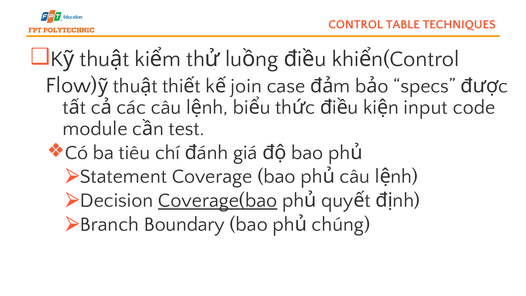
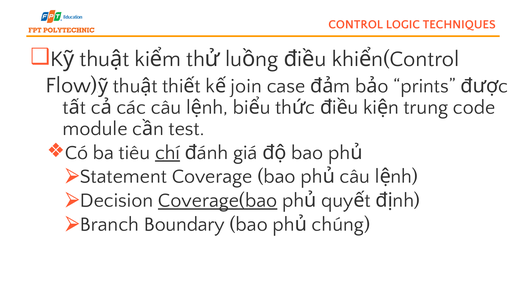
TABLE: TABLE -> LOGIC (403, 24)
specs: specs -> prints (424, 86)
input: input -> trung (426, 107)
chí underline: none -> present (168, 152)
